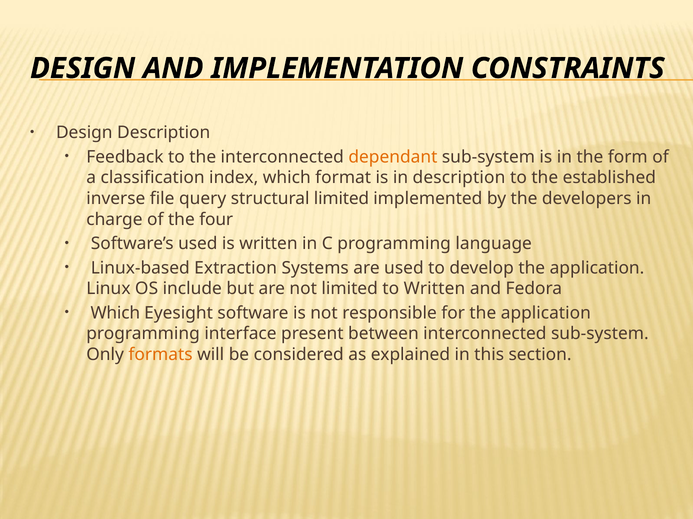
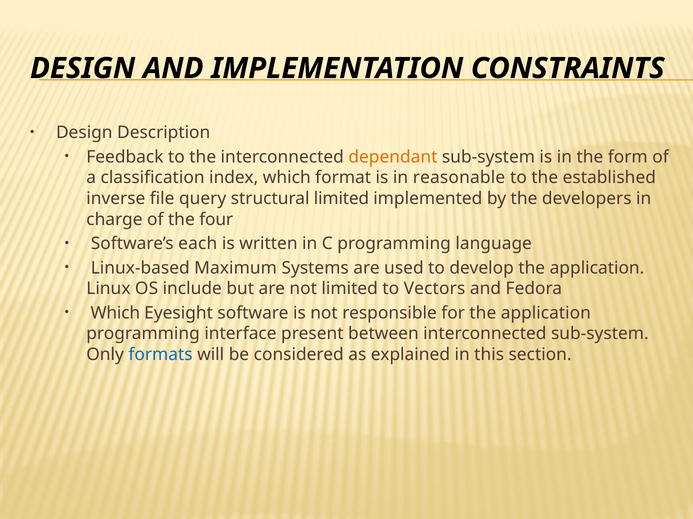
in description: description -> reasonable (459, 178)
Software’s used: used -> each (198, 244)
Extraction: Extraction -> Maximum (236, 268)
to Written: Written -> Vectors (434, 289)
formats colour: orange -> blue (161, 355)
